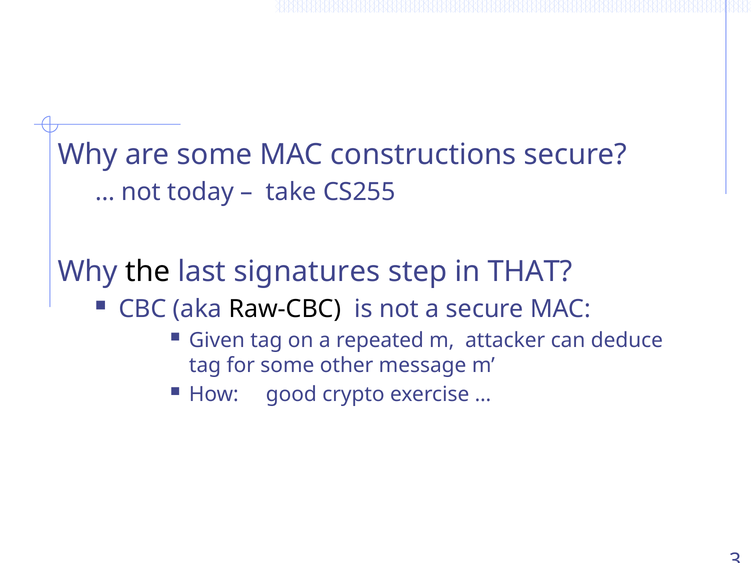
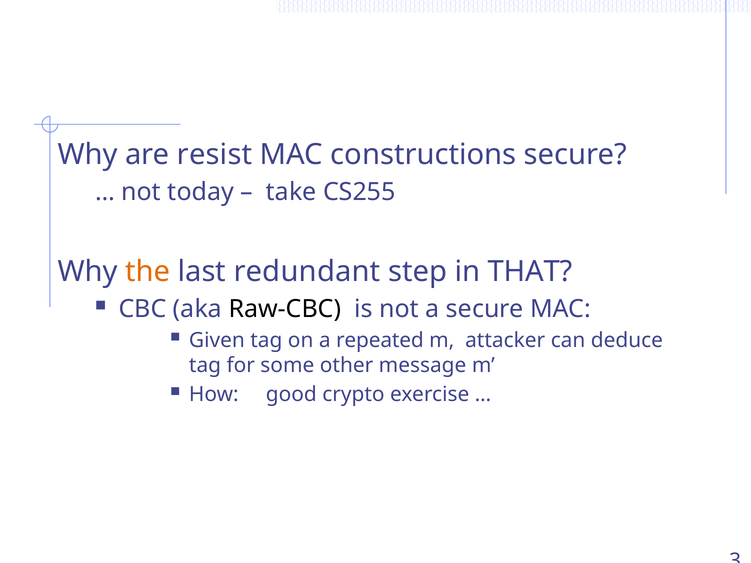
are some: some -> resist (215, 155)
the colour: black -> orange (148, 272)
signatures: signatures -> redundant (307, 272)
